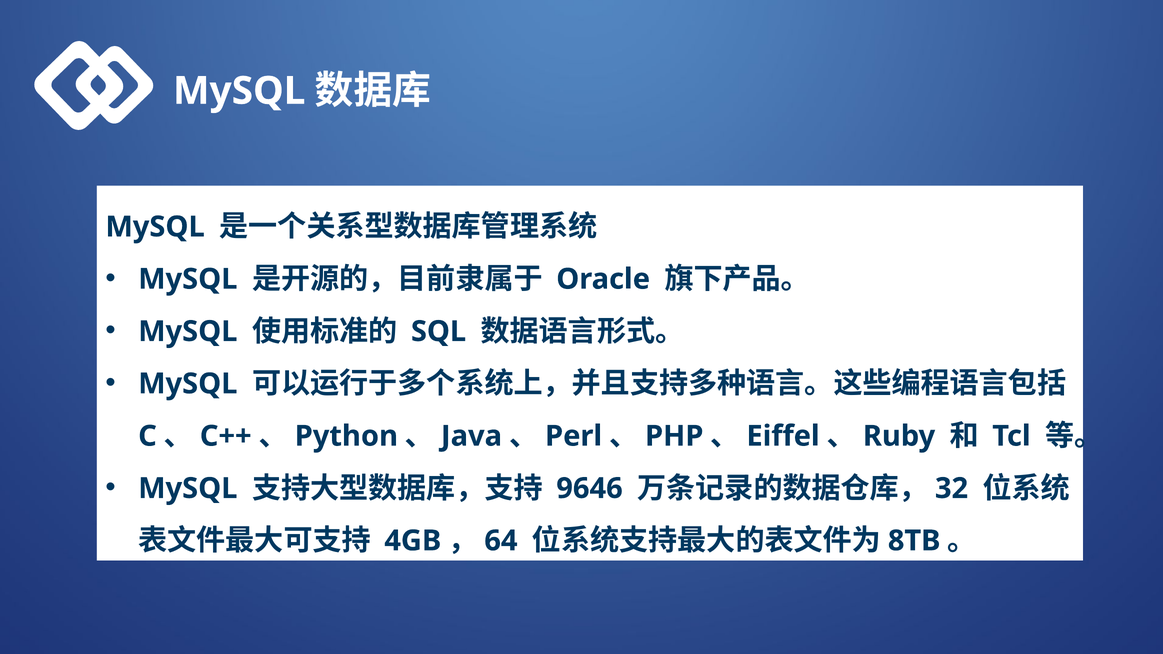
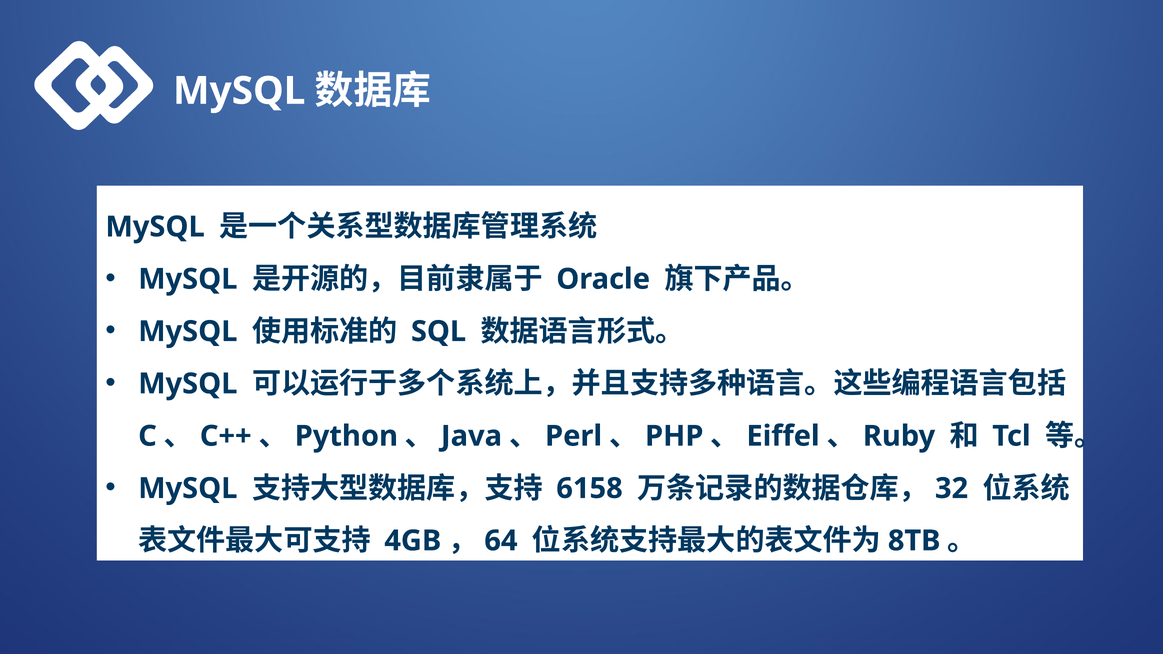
9646: 9646 -> 6158 (590, 489)
